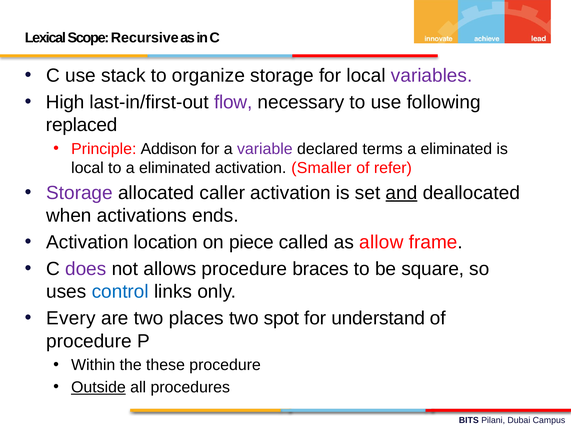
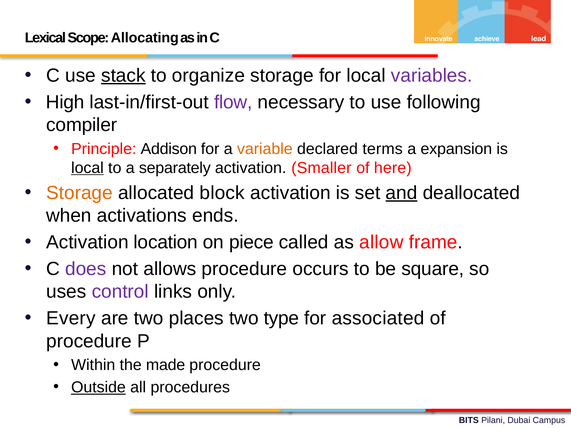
Recursive: Recursive -> Allocating (145, 38)
stack underline: none -> present (123, 76)
replaced: replaced -> compiler (82, 125)
variable colour: purple -> orange (265, 149)
eliminated: eliminated -> expansion (456, 149)
local underline: none -> present (87, 168)
to a eliminated: eliminated -> separately (175, 168)
refer: refer -> here (393, 168)
Storage colour: purple -> orange (79, 193)
caller: caller -> block (222, 193)
braces: braces -> occurs (321, 269)
control colour: blue -> purple (120, 292)
spot: spot -> type (281, 319)
understand: understand -> associated (378, 319)
these: these -> made (166, 365)
